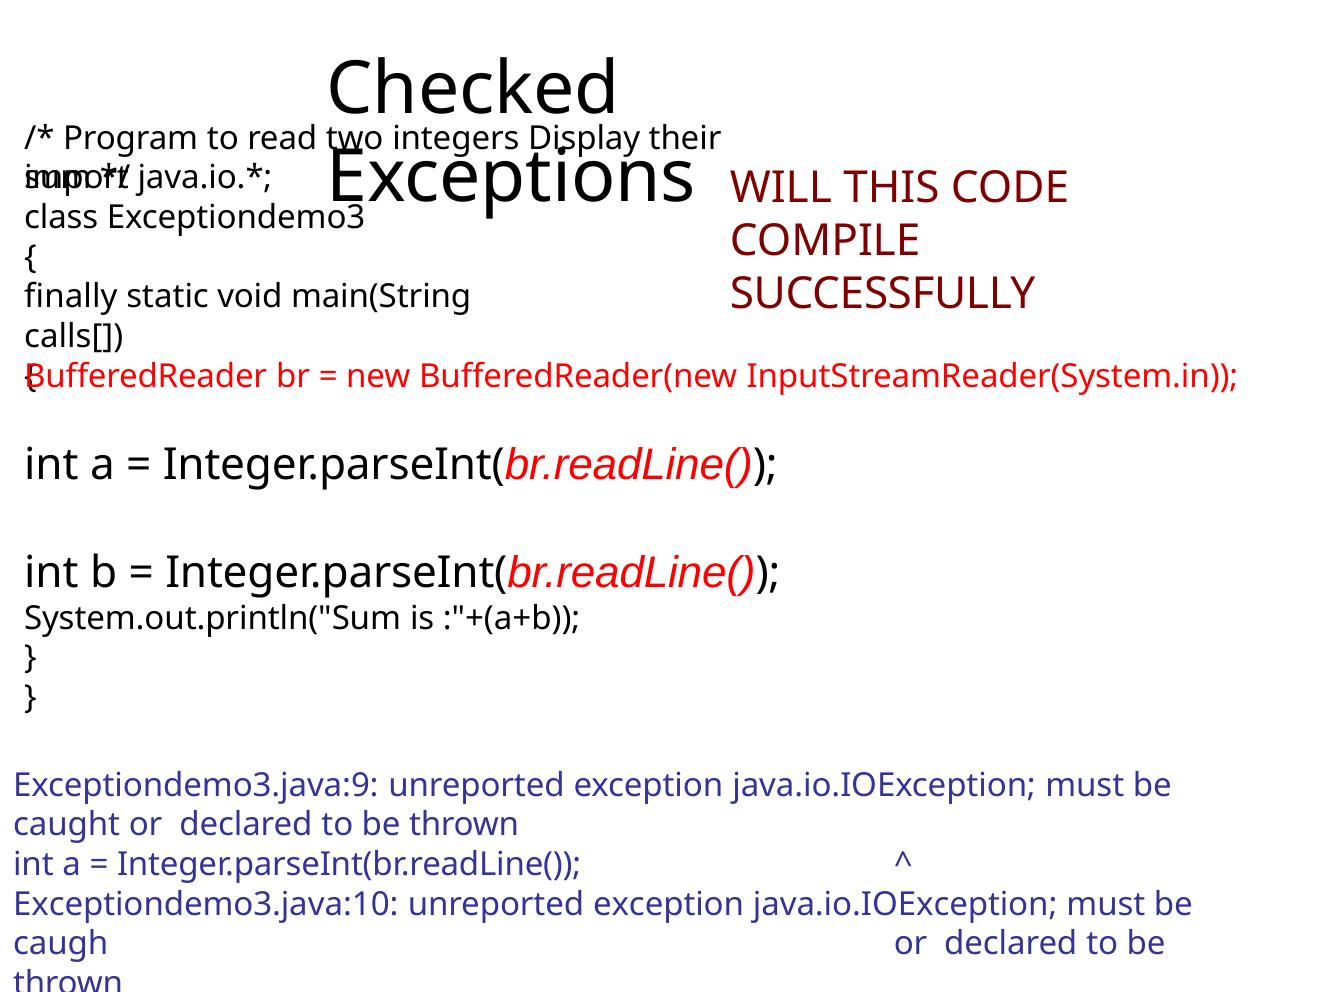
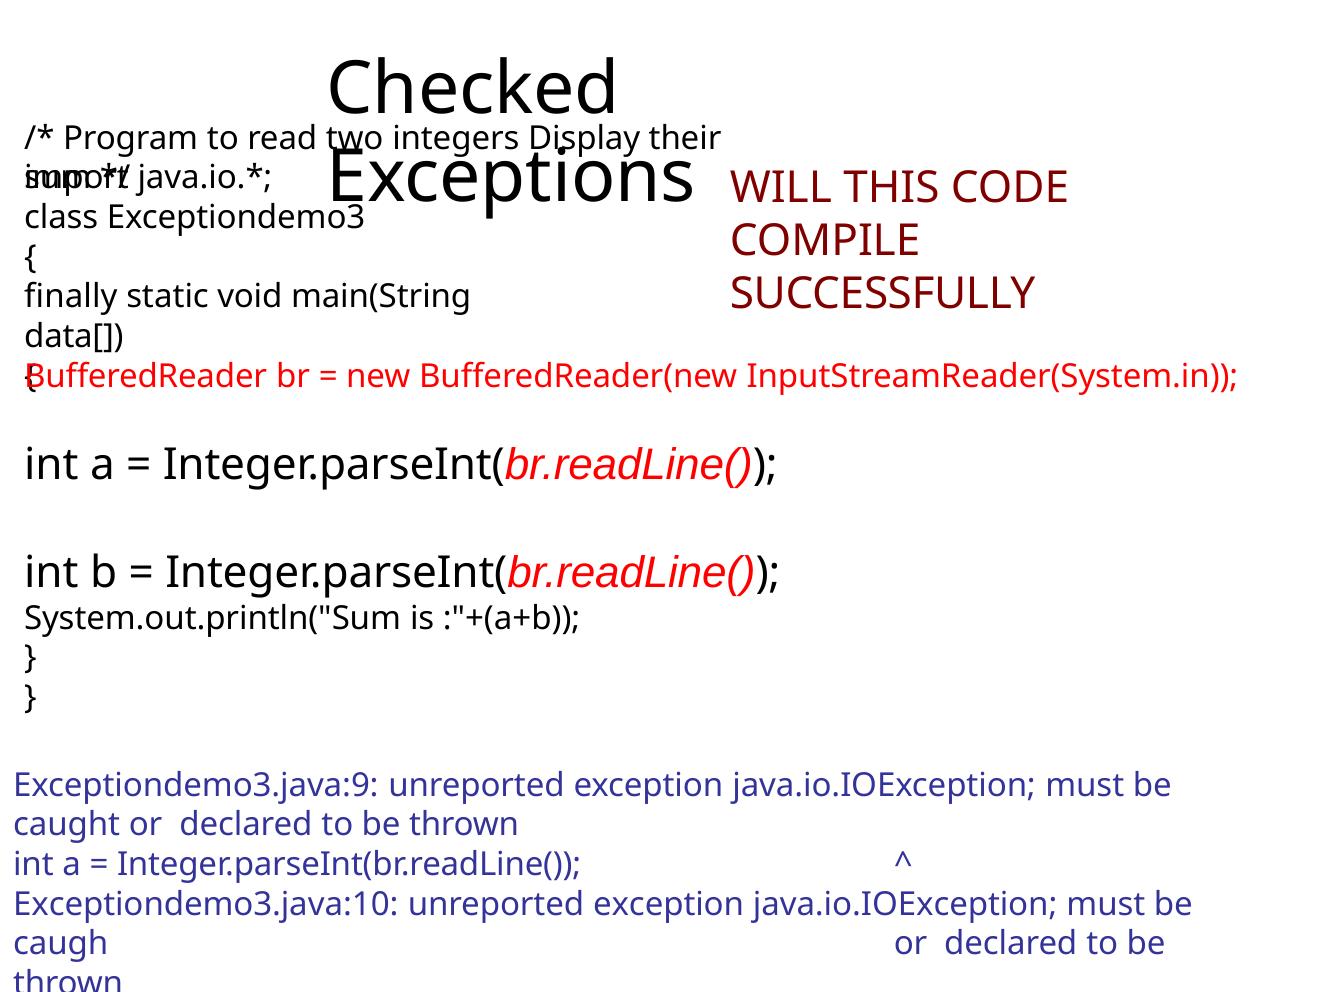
calls[: calls[ -> data[ (74, 337)
